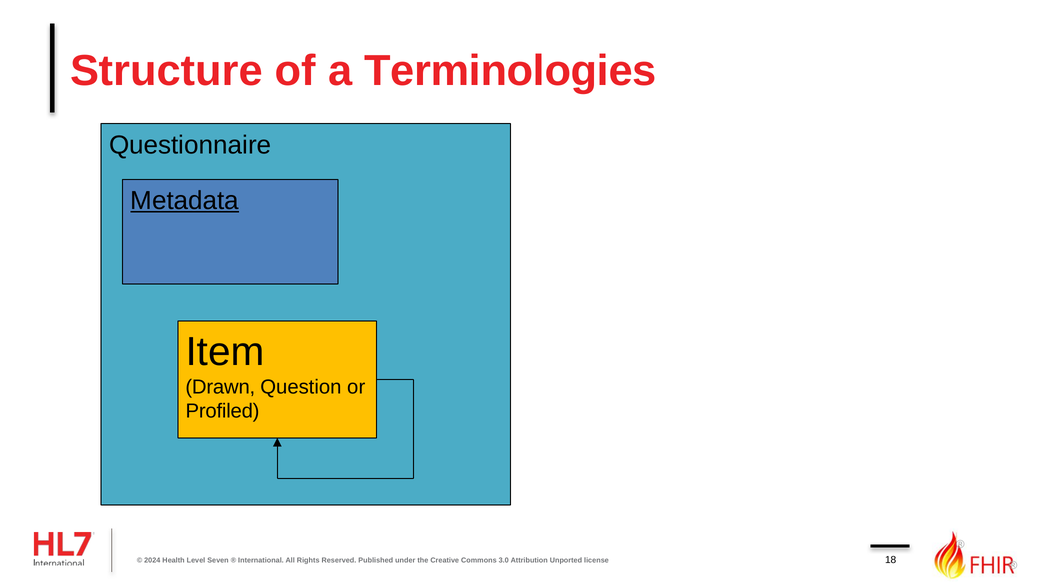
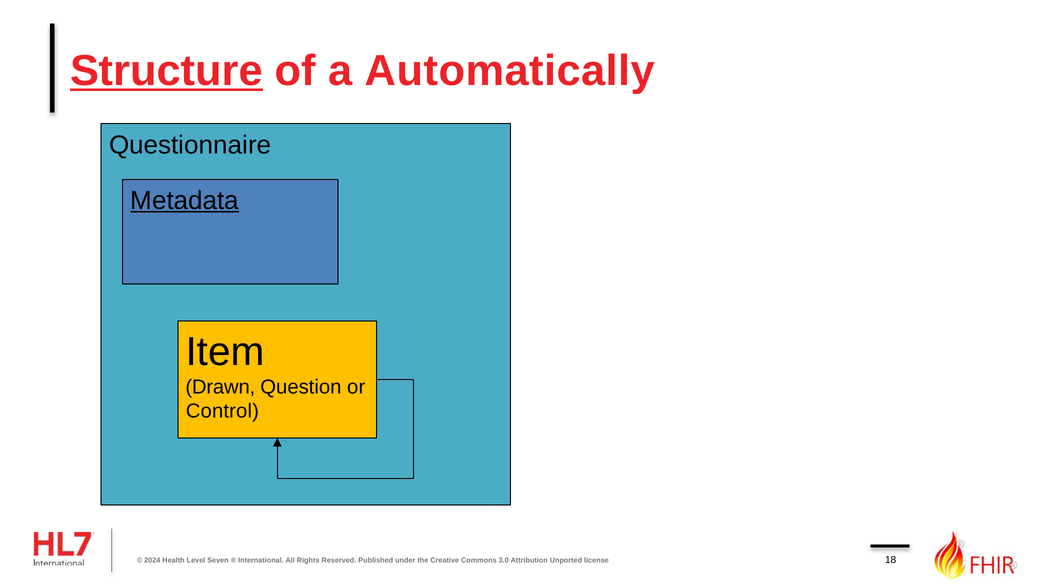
Structure underline: none -> present (166, 71)
Terminologies: Terminologies -> Automatically (510, 71)
Profiled: Profiled -> Control (222, 412)
